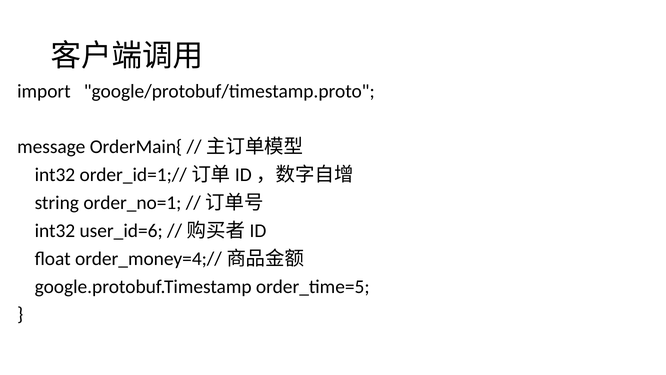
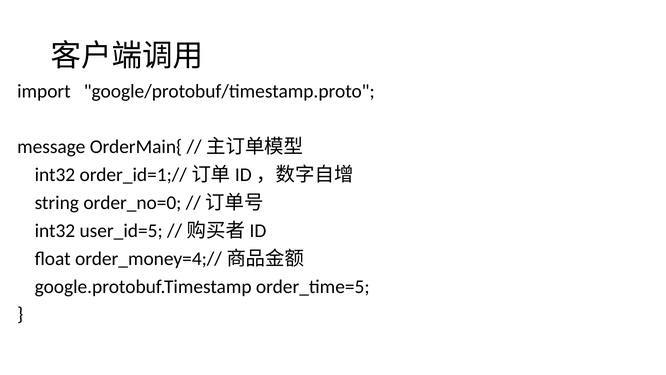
order_no=1: order_no=1 -> order_no=0 (132, 203)
user_id=6: user_id=6 -> user_id=5 (121, 231)
